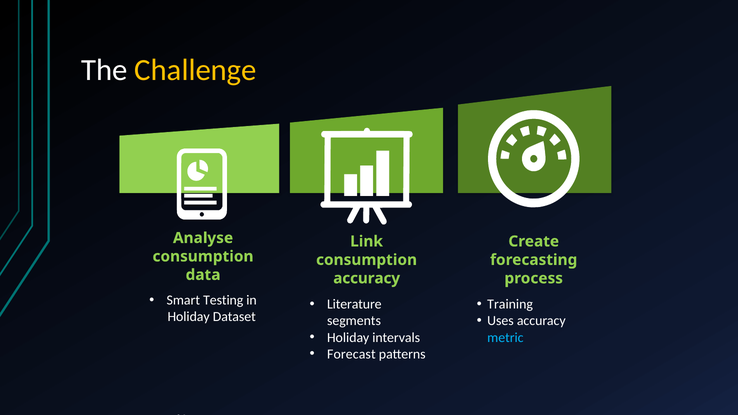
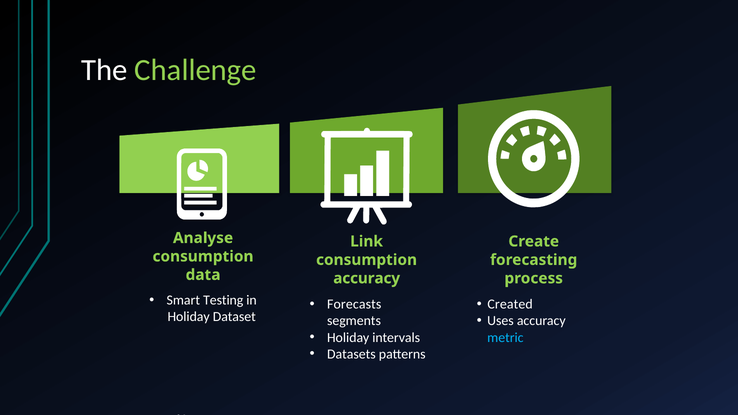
Challenge colour: yellow -> light green (196, 70)
Literature: Literature -> Forecasts (354, 304)
Training: Training -> Created (510, 304)
Forecast: Forecast -> Datasets (351, 354)
